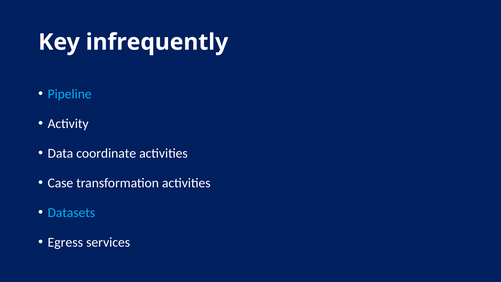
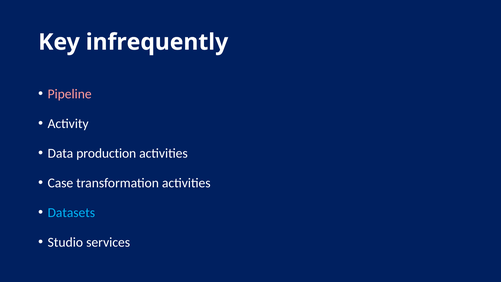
Pipeline colour: light blue -> pink (70, 94)
coordinate: coordinate -> production (106, 153)
Egress: Egress -> Studio (65, 242)
